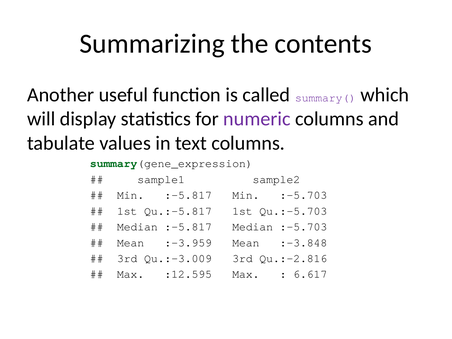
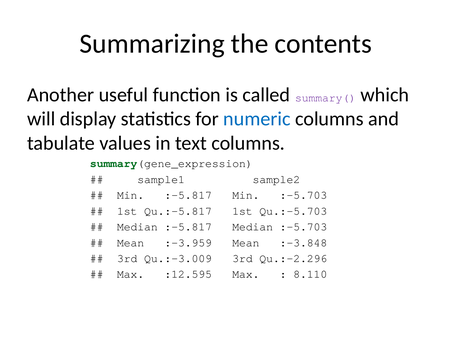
numeric colour: purple -> blue (257, 119)
Qu.:-2.816: Qu.:-2.816 -> Qu.:-2.296 (293, 258)
6.617: 6.617 -> 8.110 (310, 274)
